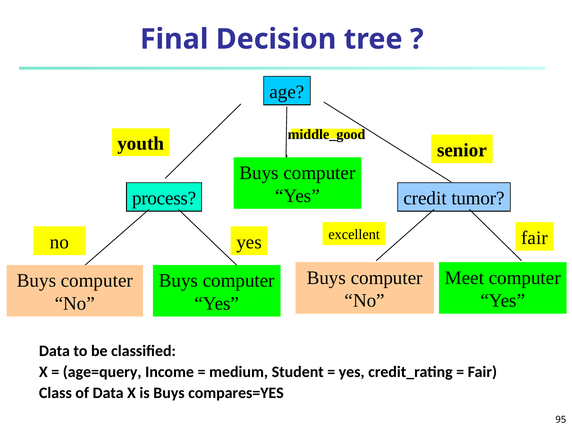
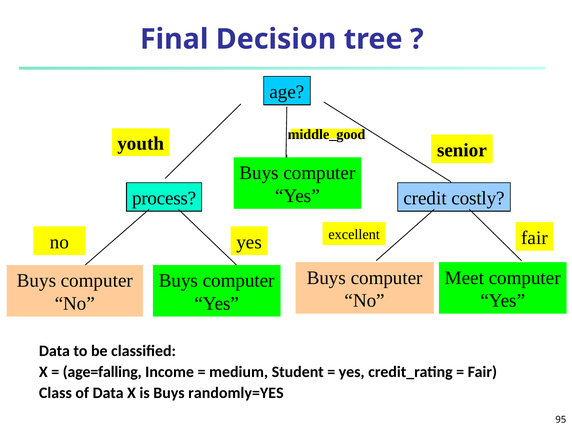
tumor: tumor -> costly (478, 198)
age=query: age=query -> age=falling (102, 372)
compares=YES: compares=YES -> randomly=YES (236, 393)
